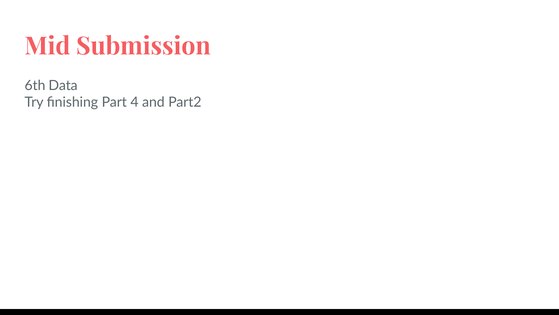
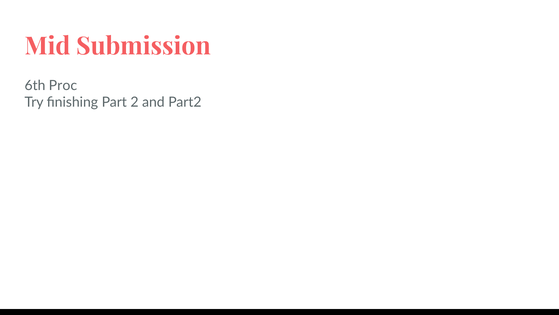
Data: Data -> Proc (63, 85)
4: 4 -> 2 (135, 102)
